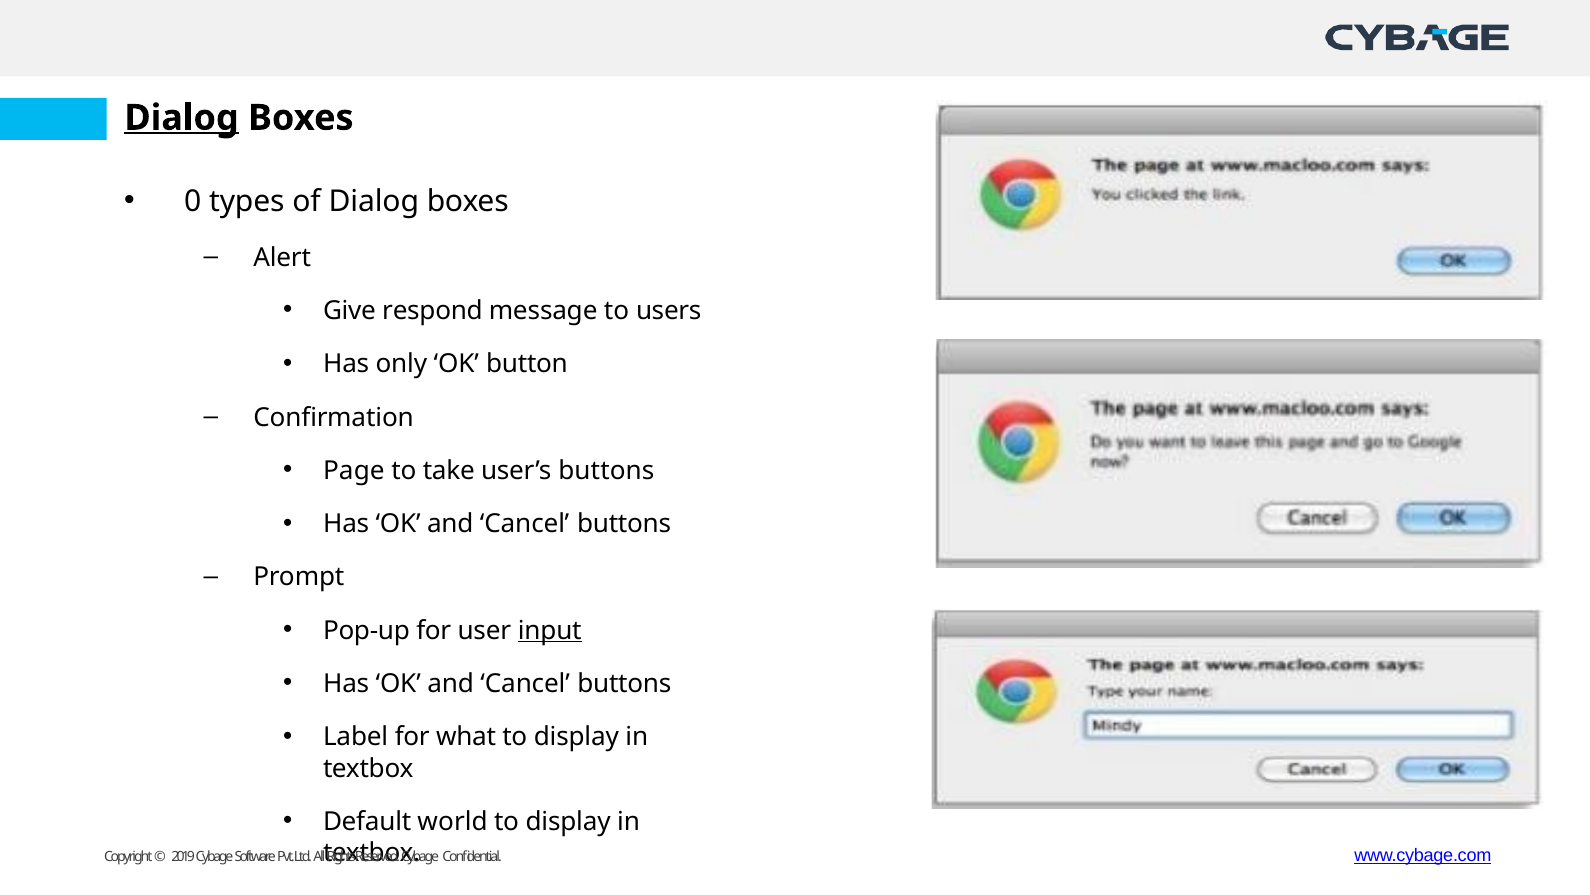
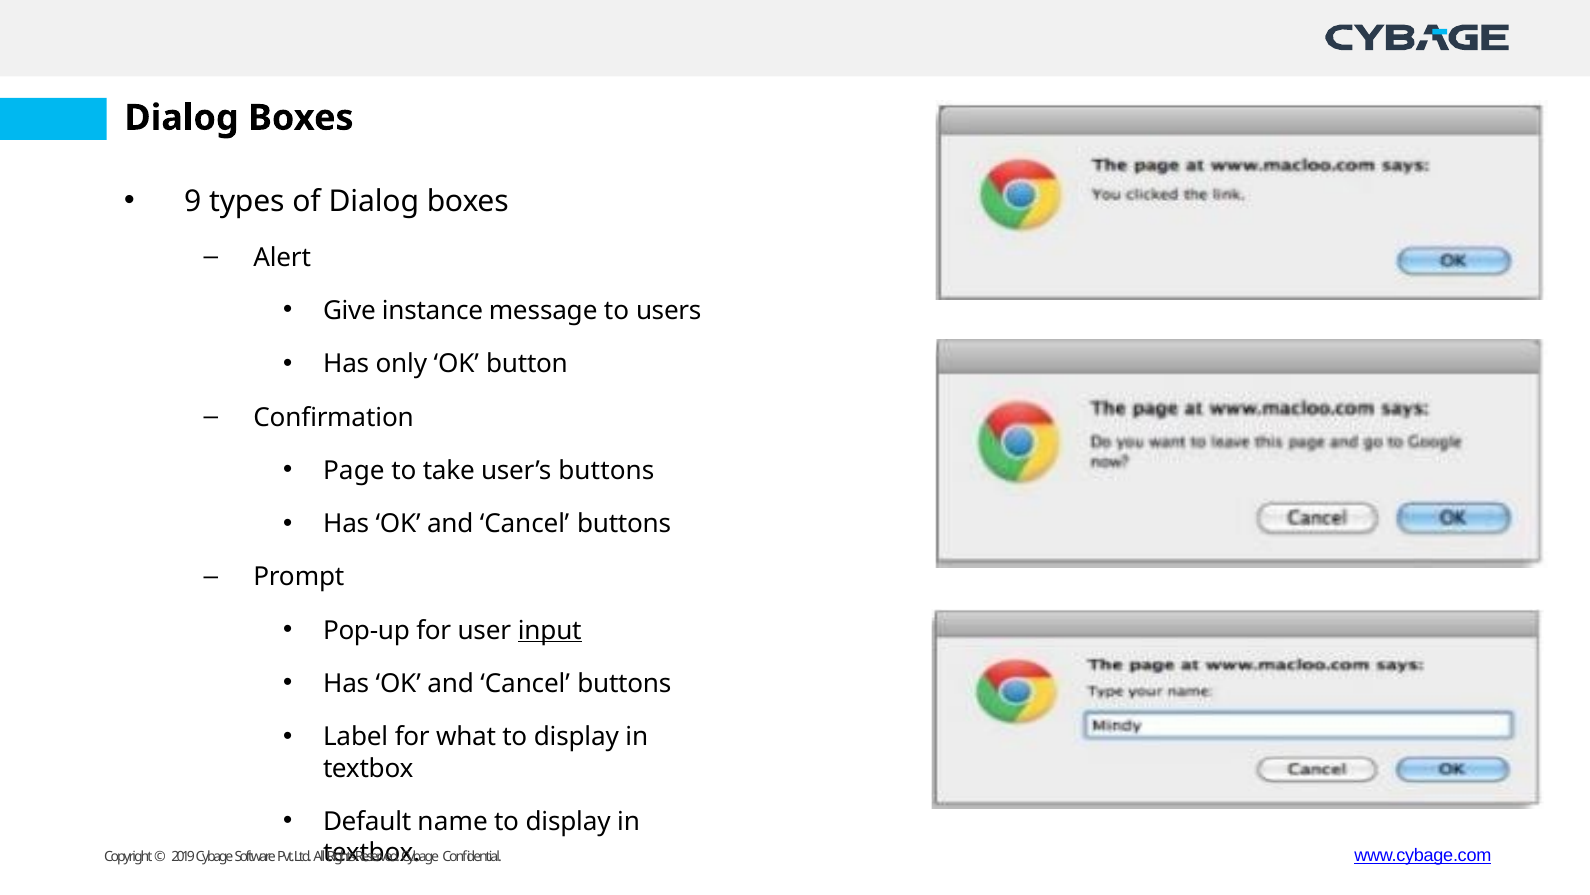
Dialog underline: present -> none (182, 118)
0: 0 -> 9 (193, 201)
respond: respond -> instance (433, 311)
world: world -> name (453, 822)
